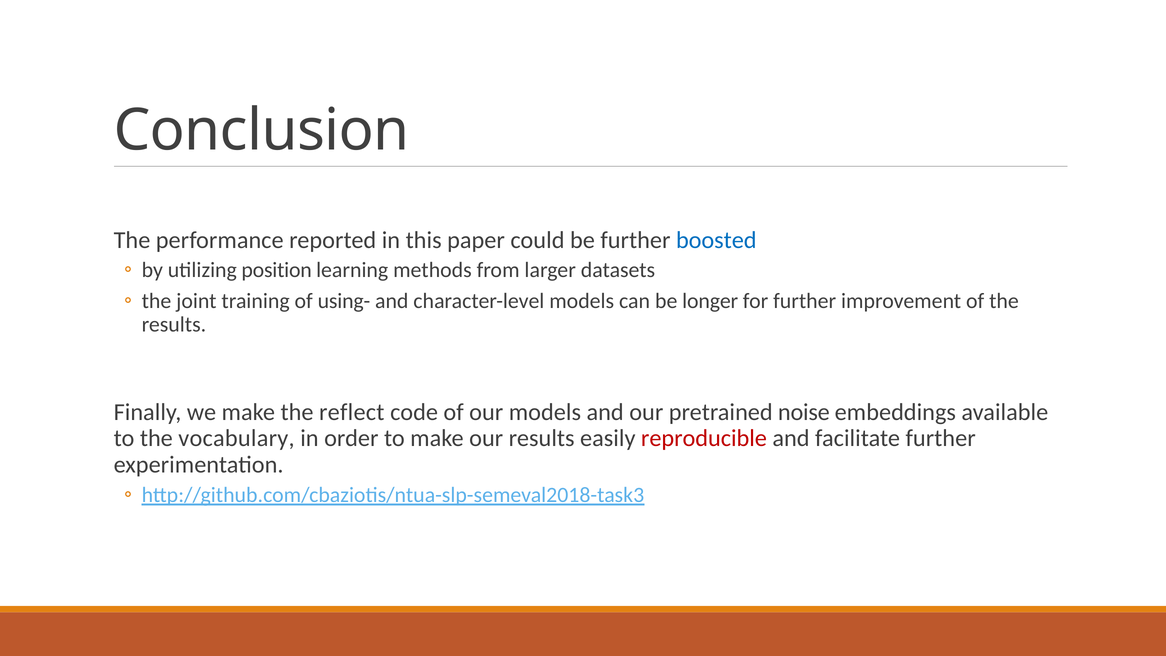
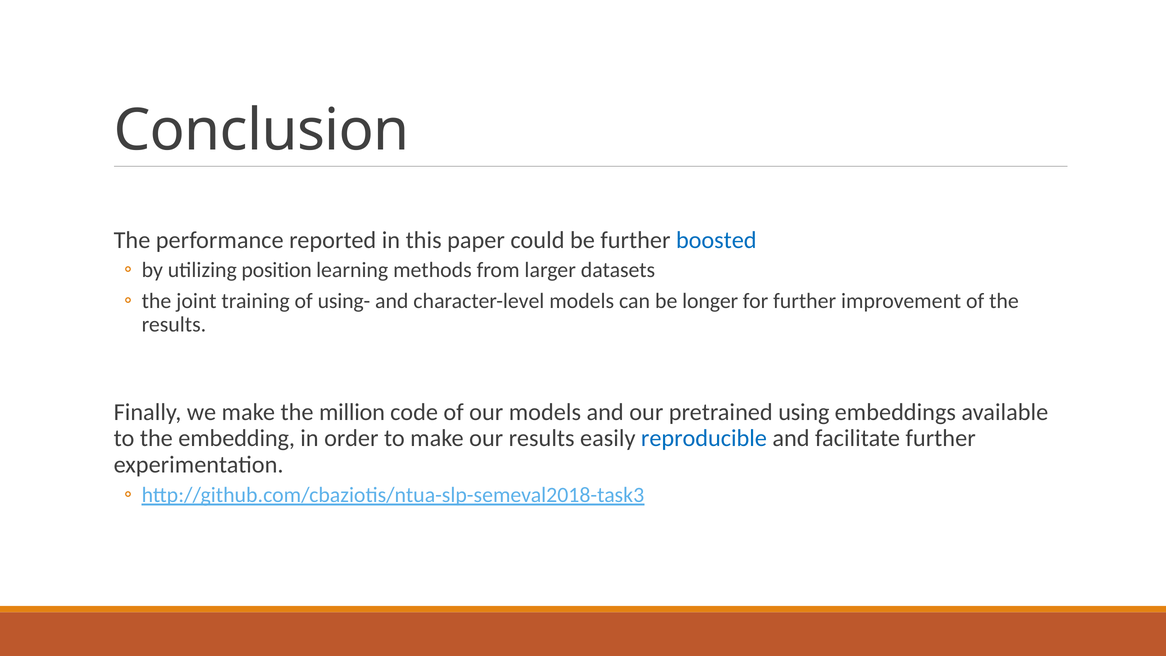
reflect: reflect -> million (352, 412)
noise: noise -> using (804, 412)
vocabulary: vocabulary -> embedding (237, 438)
reproducible colour: red -> blue (704, 438)
